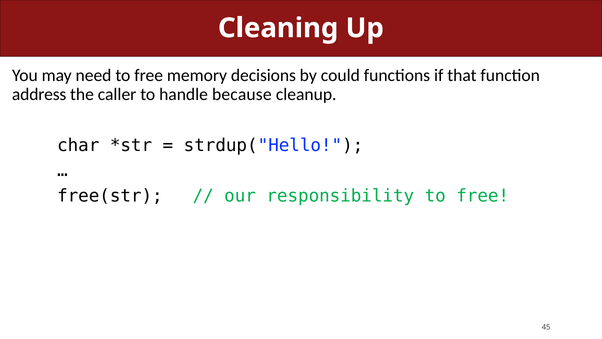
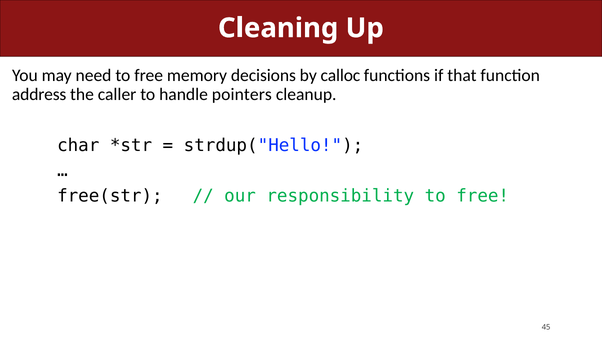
could: could -> calloc (340, 76)
because: because -> pointers (242, 95)
